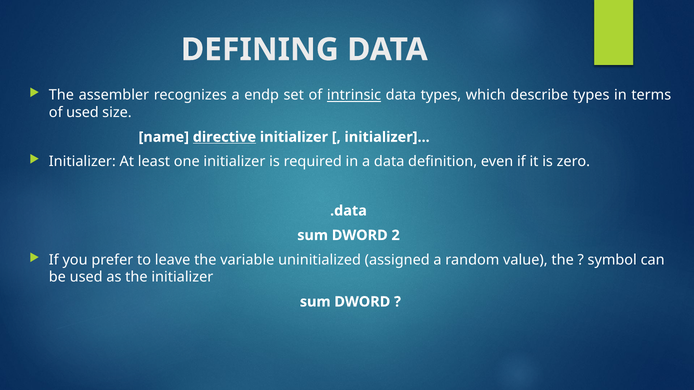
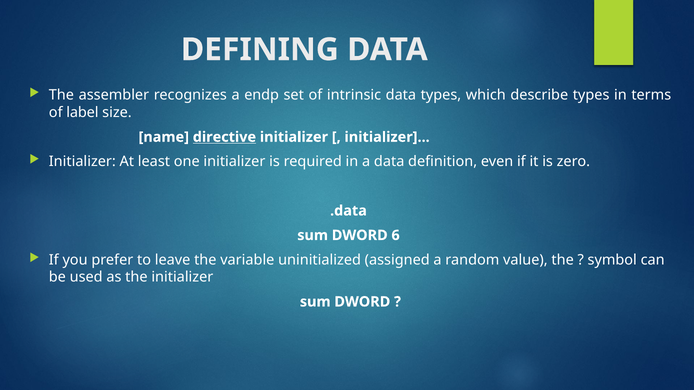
intrinsic underline: present -> none (354, 95)
of used: used -> label (82, 113)
2: 2 -> 6 (396, 236)
